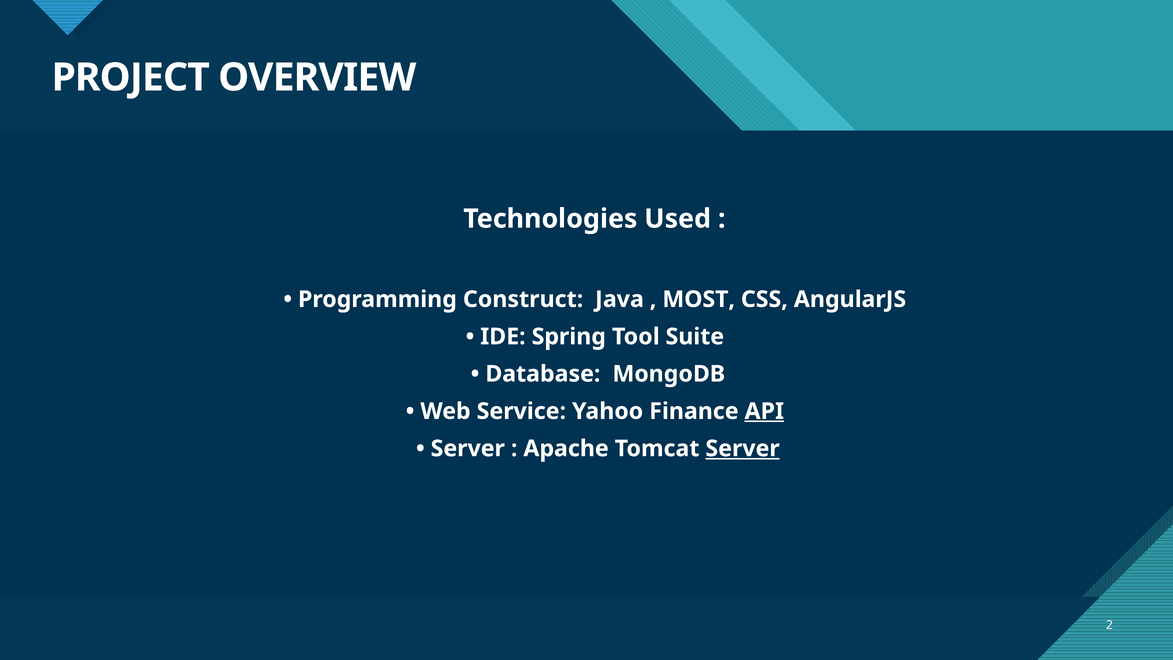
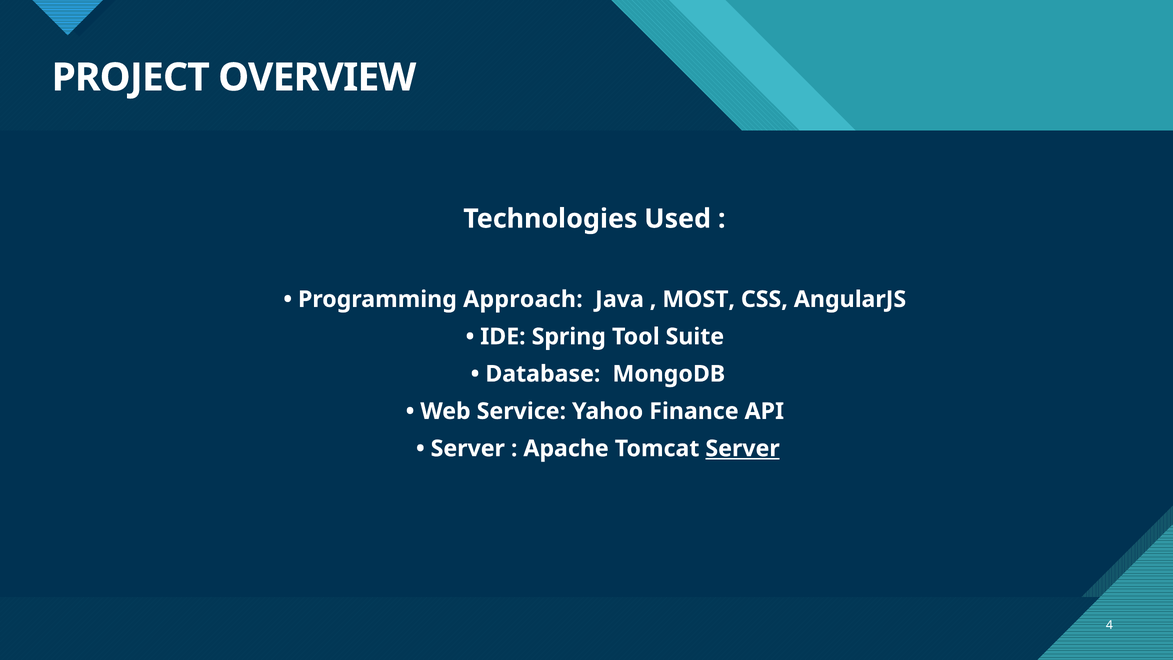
Construct: Construct -> Approach (523, 299)
API underline: present -> none (764, 411)
2: 2 -> 4 (1109, 625)
